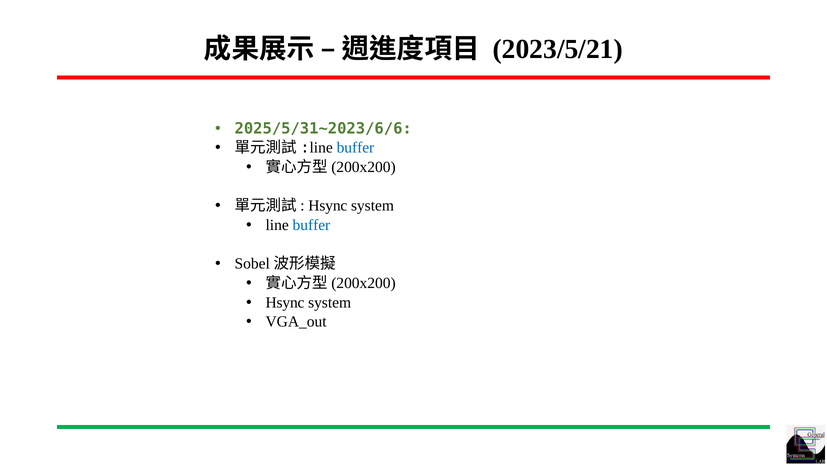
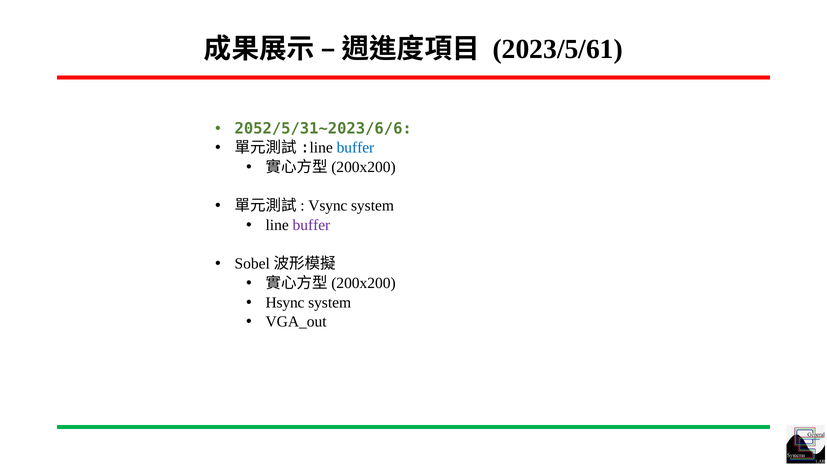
2023/5/21: 2023/5/21 -> 2023/5/61 (558, 49)
2025/5/31~2023/6/6: 2025/5/31~2023/6/6 -> 2052/5/31~2023/6/6 (323, 129)
Hsync: Hsync -> Vsync (328, 206)
buffer colour: blue -> purple (311, 225)
